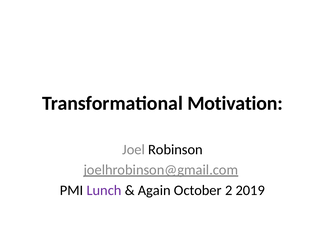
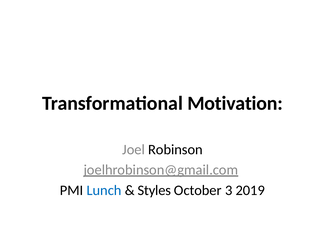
Lunch colour: purple -> blue (104, 190)
Again: Again -> Styles (154, 190)
2: 2 -> 3 (229, 190)
